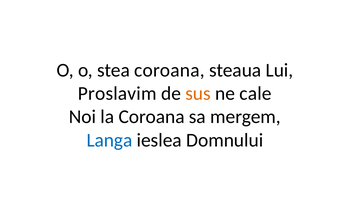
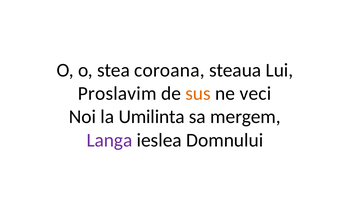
cale: cale -> veci (256, 93)
la Coroana: Coroana -> Umilinta (152, 117)
Langa colour: blue -> purple (109, 140)
